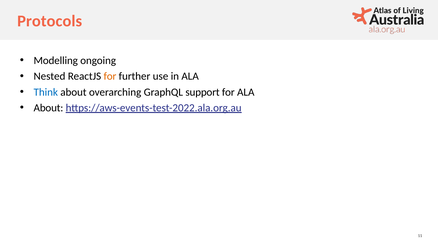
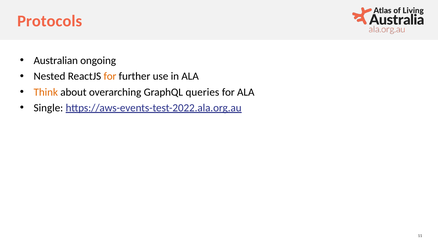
Modelling: Modelling -> Australian (56, 61)
Think colour: blue -> orange (46, 92)
support: support -> queries (202, 92)
About: About -> Single (48, 108)
